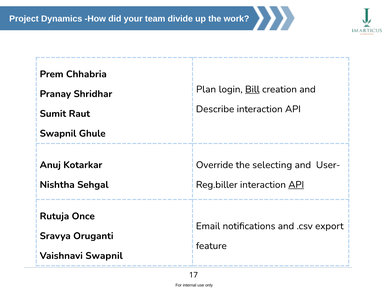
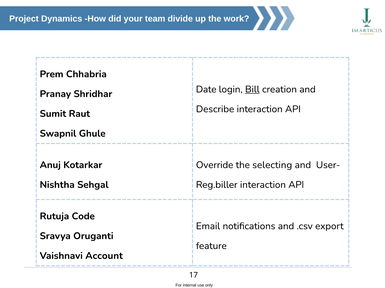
Plan: Plan -> Date (206, 90)
API underline: present -> none (296, 185)
Once: Once -> Code (83, 217)
Vaishnavi Swapnil: Swapnil -> Account (104, 256)
